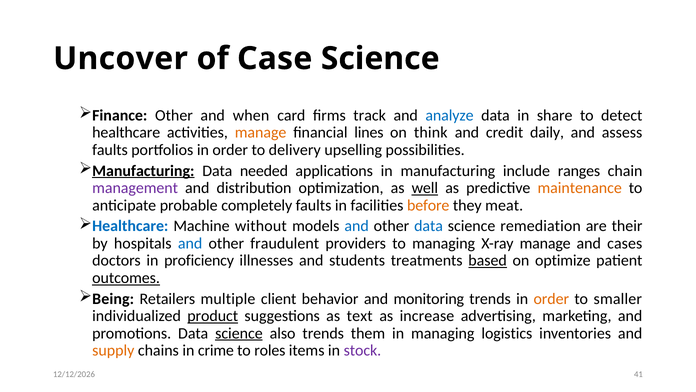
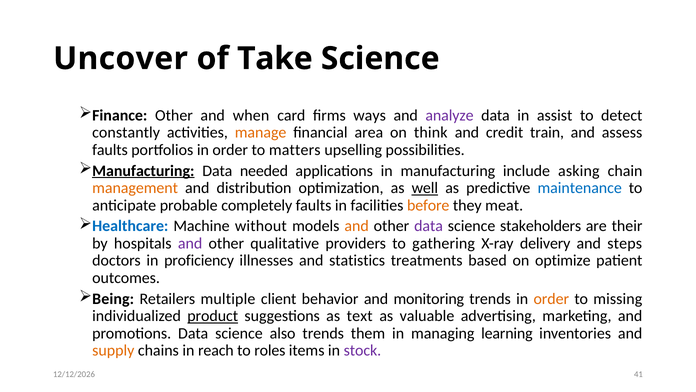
Case: Case -> Take (275, 58)
track: track -> ways (370, 115)
analyze colour: blue -> purple (450, 115)
share: share -> assist (555, 115)
healthcare: healthcare -> constantly (126, 133)
lines: lines -> area (369, 133)
daily: daily -> train (547, 133)
delivery: delivery -> matters (295, 150)
ranges: ranges -> asking (579, 171)
management colour: purple -> orange (135, 188)
maintenance colour: orange -> blue (580, 188)
and colour: blue -> orange (357, 226)
data colour: blue -> purple (429, 226)
remediation: remediation -> stakeholders (541, 226)
and colour: blue -> purple (190, 243)
fraudulent: fraudulent -> qualitative (285, 243)
to managing: managing -> gathering (444, 243)
X-ray manage: manage -> delivery (545, 243)
cases: cases -> steps (625, 243)
students: students -> statistics (357, 260)
based underline: present -> none (488, 260)
outcomes underline: present -> none (126, 278)
smaller: smaller -> missing (618, 298)
increase: increase -> valuable (427, 316)
science underline: present -> none (239, 333)
logistics: logistics -> learning (507, 333)
crime: crime -> reach (216, 350)
